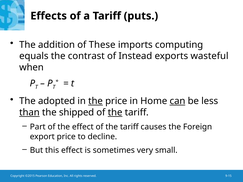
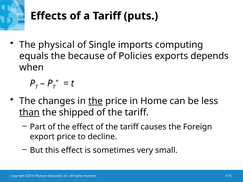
addition: addition -> physical (56, 45)
These: These -> Single (102, 45)
contrast: contrast -> because (86, 56)
Instead: Instead -> Policies (135, 56)
wasteful: wasteful -> depends (210, 56)
adopted: adopted -> changes (57, 101)
can underline: present -> none (177, 101)
the underline: present -> none (115, 113)
